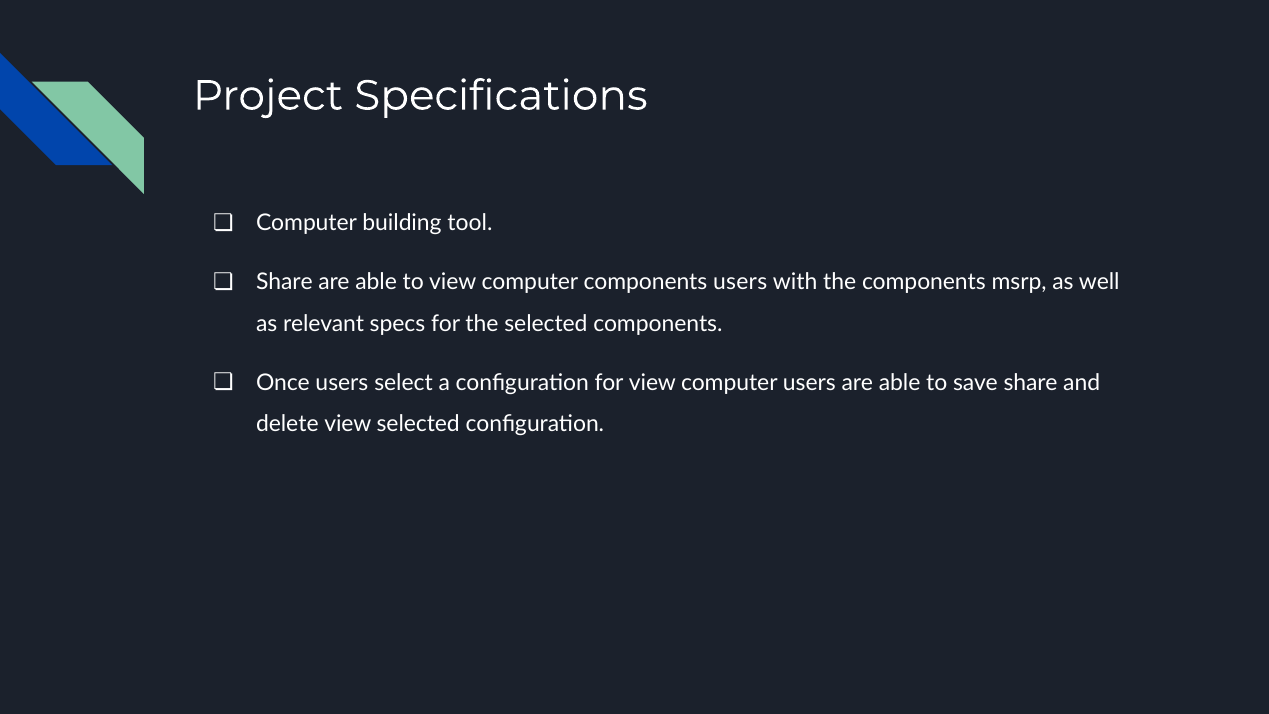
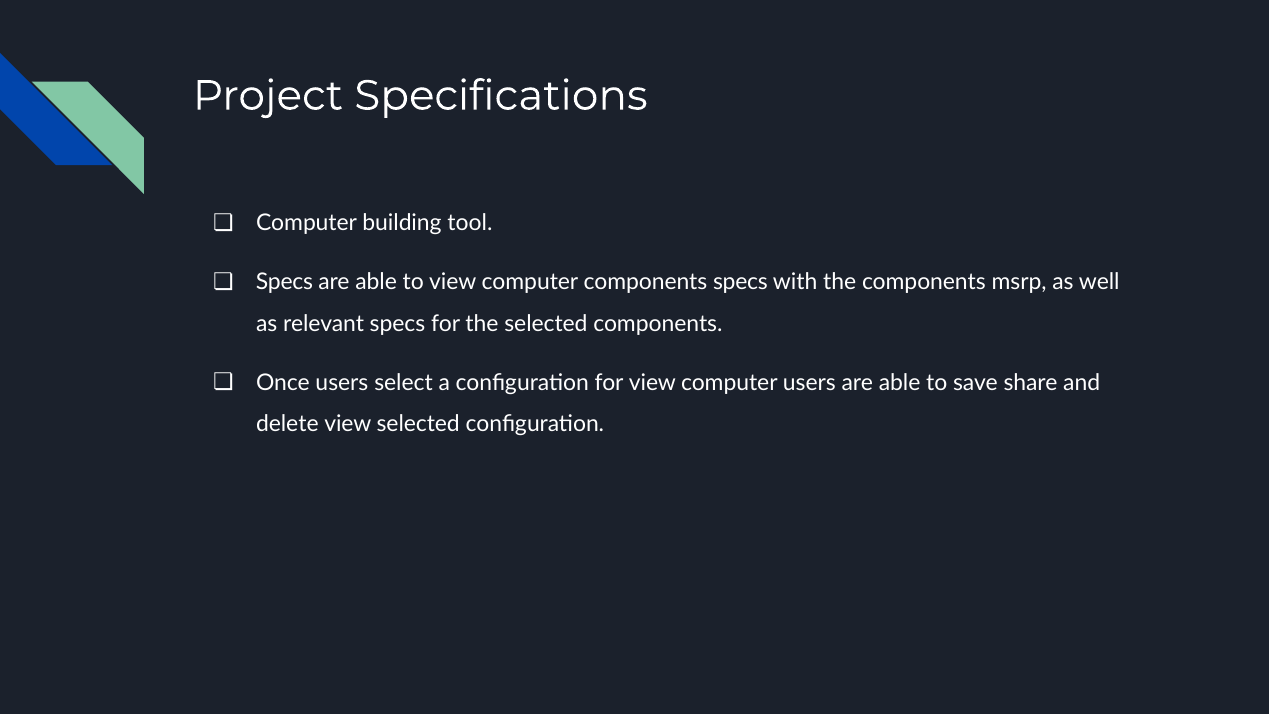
Share: Share -> Specs (284, 282)
components users: users -> specs (740, 282)
